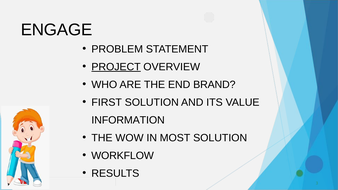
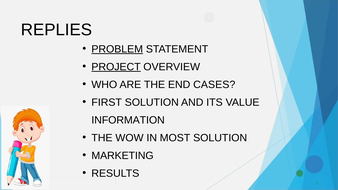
ENGAGE: ENGAGE -> REPLIES (56, 30)
PROBLEM underline: none -> present (117, 49)
BRAND: BRAND -> CASES (214, 85)
WORKFLOW: WORKFLOW -> MARKETING (123, 156)
